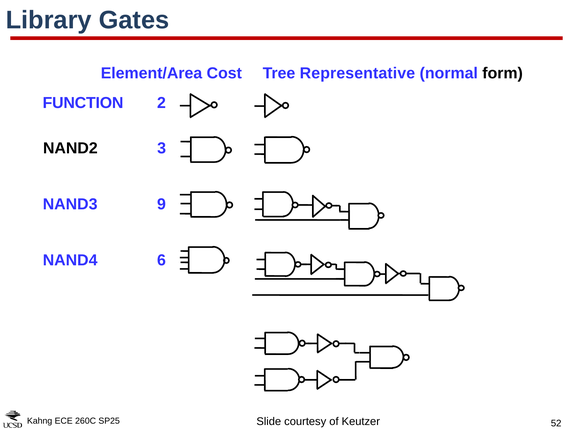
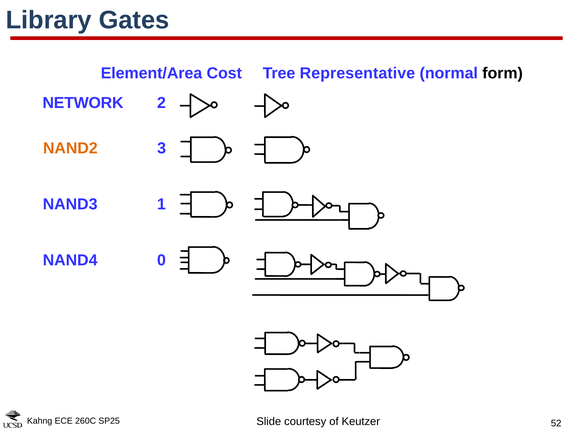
FUNCTION: FUNCTION -> NETWORK (83, 103)
NAND2 colour: black -> orange (70, 148)
9: 9 -> 1 (161, 204)
6: 6 -> 0 (161, 260)
